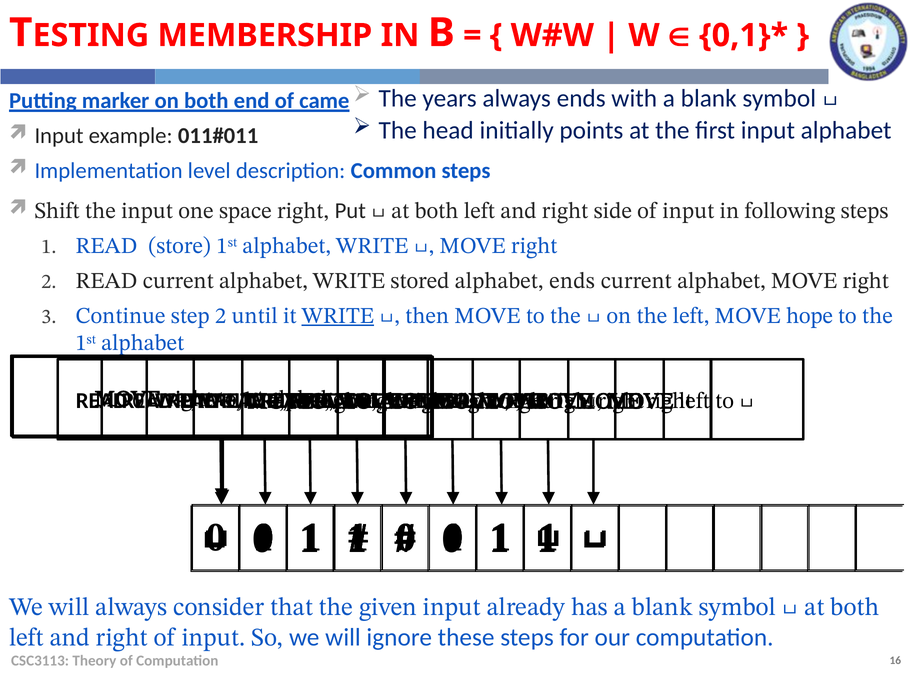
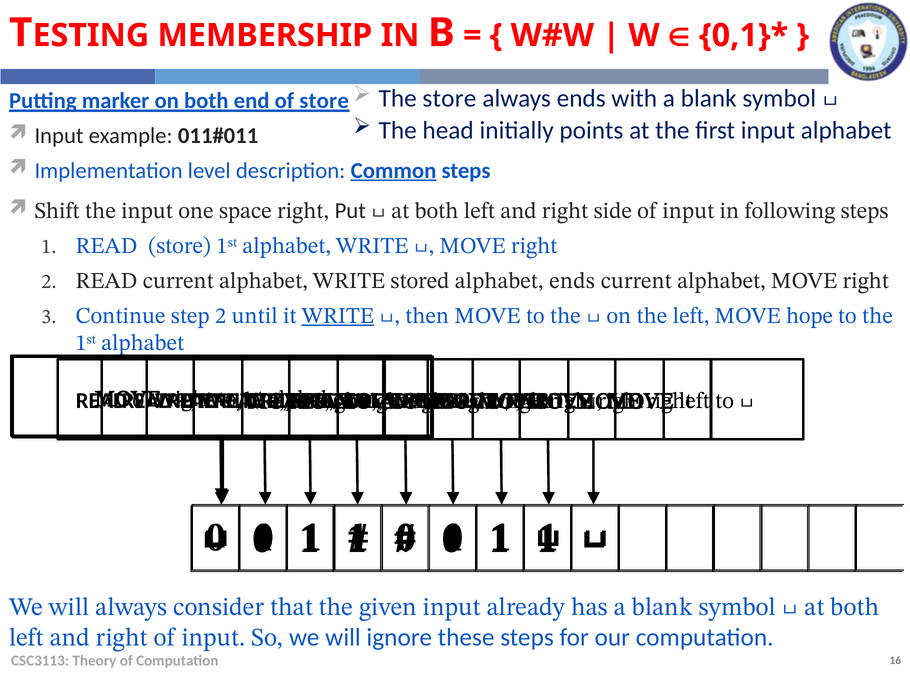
The years: years -> store (449, 99)
of came: came -> store (324, 101)
Common underline: none -> present (394, 171)
